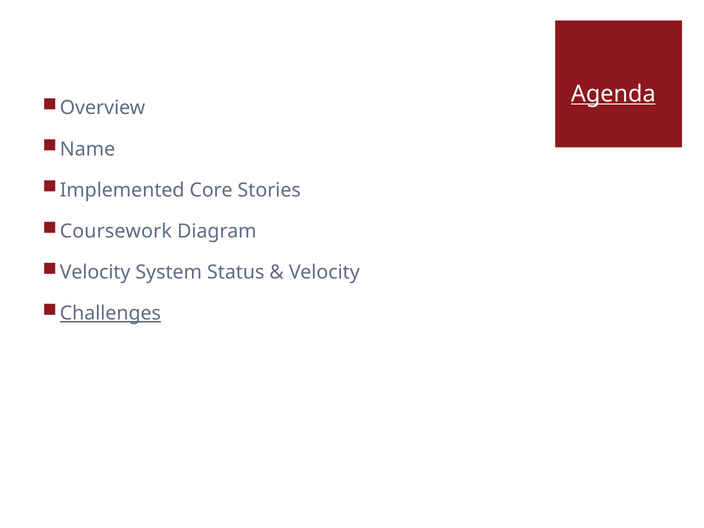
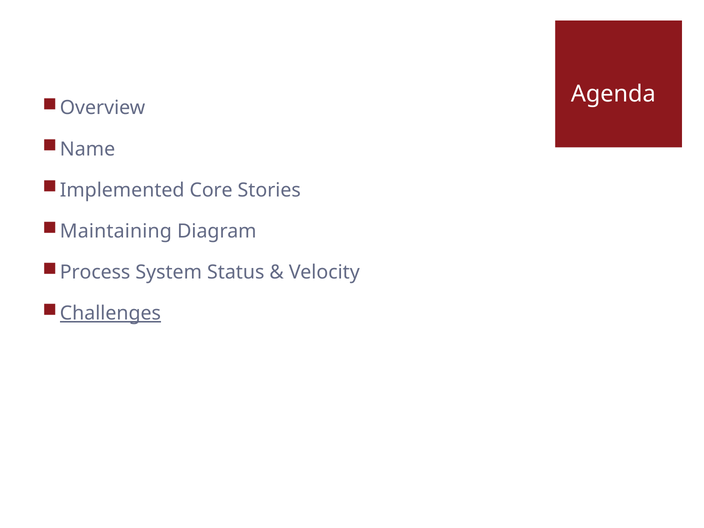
Agenda underline: present -> none (613, 94)
Coursework: Coursework -> Maintaining (116, 231)
Velocity: Velocity -> Process (95, 272)
